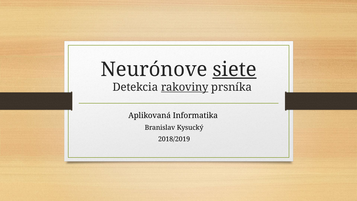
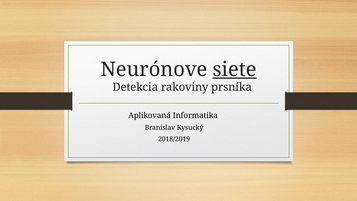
rakoviny underline: present -> none (185, 87)
